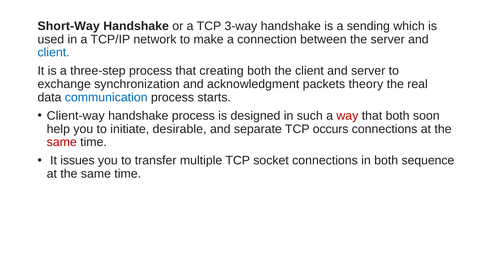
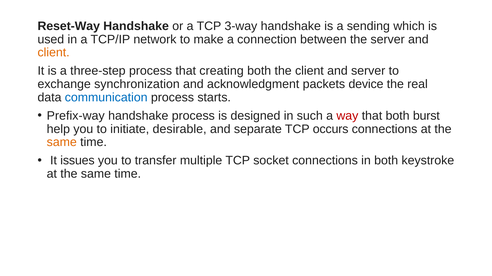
Short-Way: Short-Way -> Reset-Way (69, 26)
client colour: blue -> orange (54, 53)
theory: theory -> device (366, 84)
Client-way: Client-way -> Prefix-way (76, 116)
soon: soon -> burst (426, 116)
same colour: red -> orange (62, 143)
sequence: sequence -> keystroke (428, 161)
